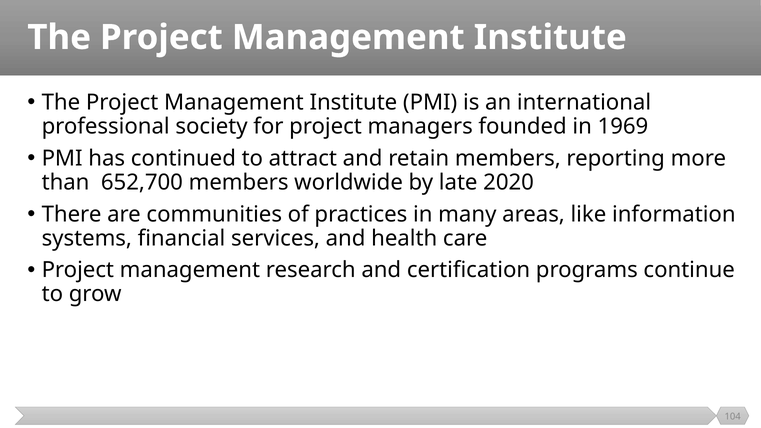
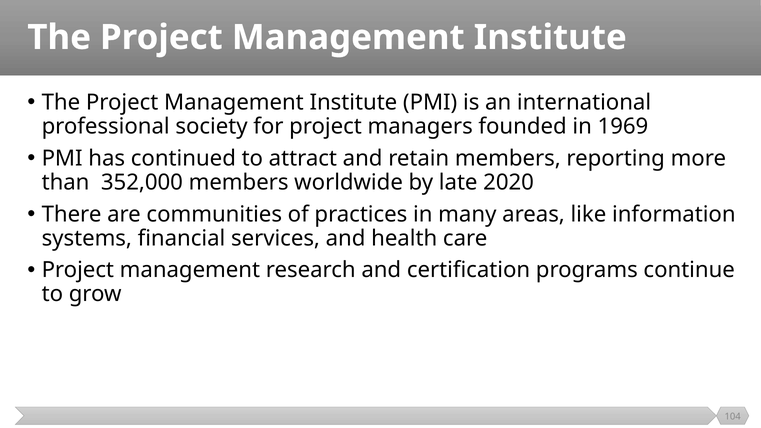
652,700: 652,700 -> 352,000 (142, 182)
